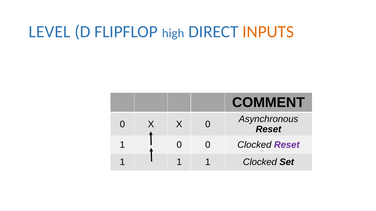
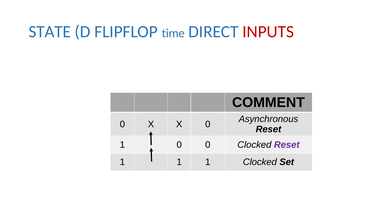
LEVEL: LEVEL -> STATE (50, 32)
high: high -> time (173, 33)
INPUTS colour: orange -> red (268, 32)
